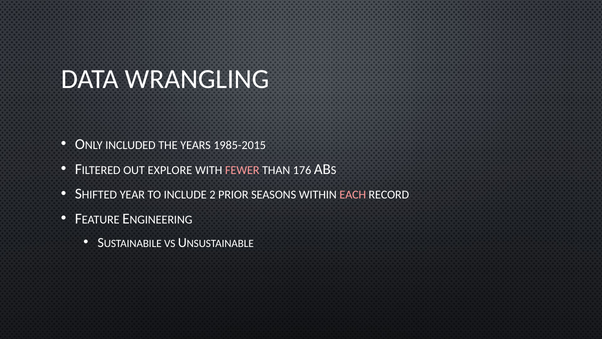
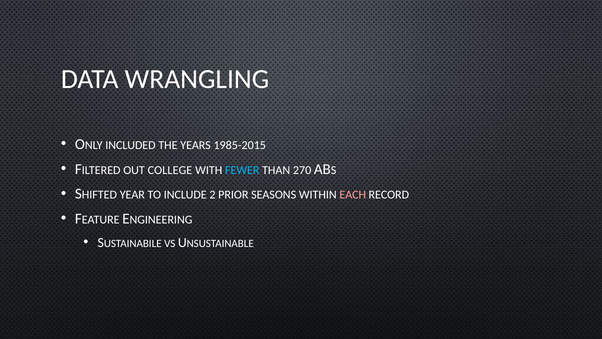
EXPLORE: EXPLORE -> COLLEGE (170, 170)
FEWER colour: pink -> light blue (242, 170)
176: 176 -> 270 (302, 170)
